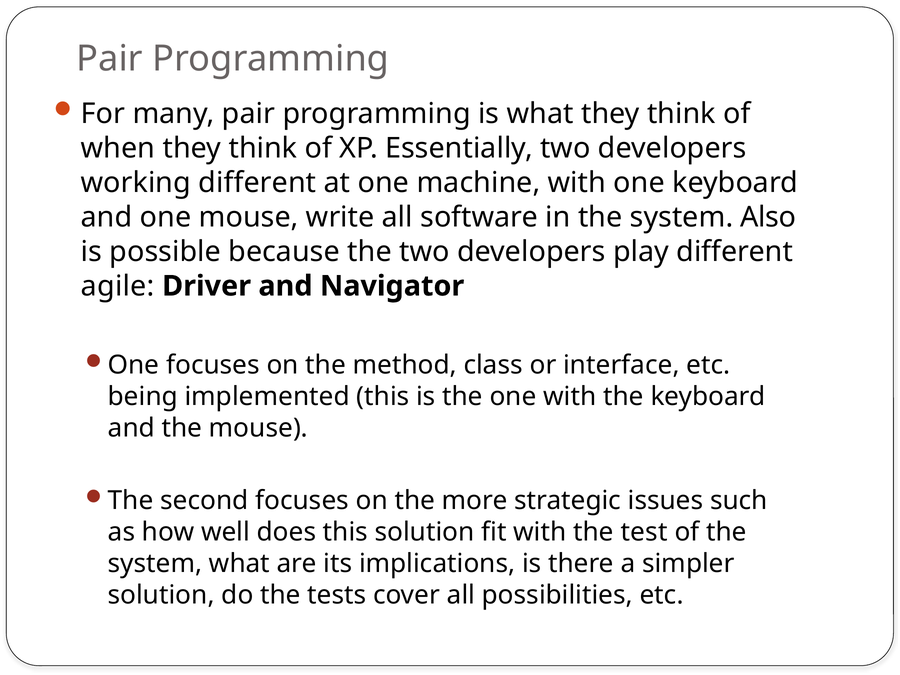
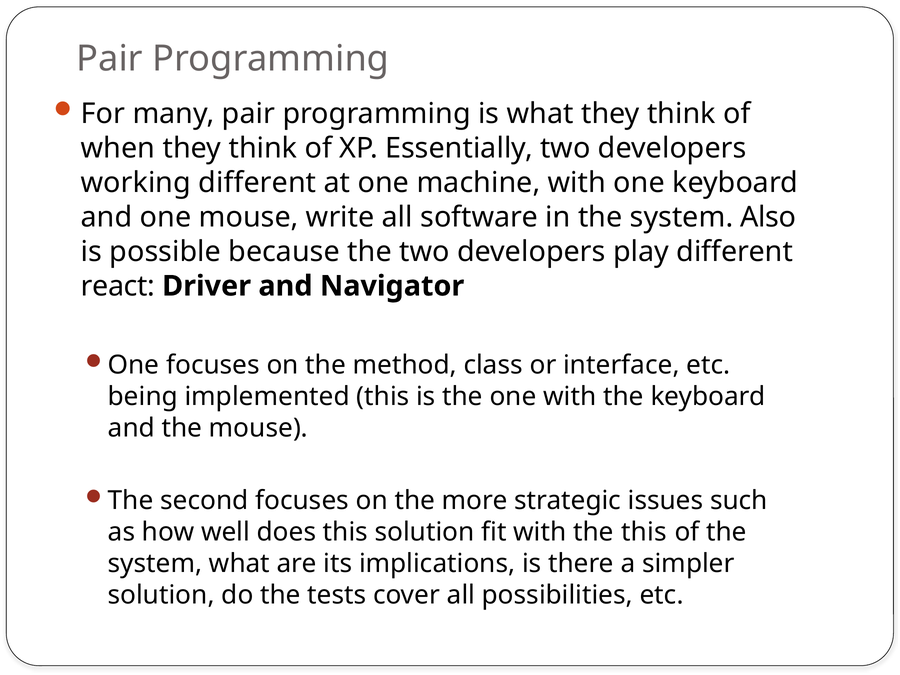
agile: agile -> react (118, 286)
the test: test -> this (644, 532)
